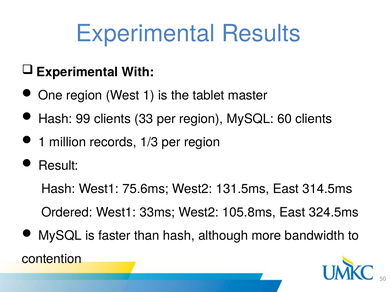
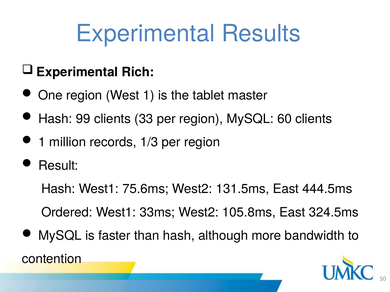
With: With -> Rich (138, 72)
314.5ms: 314.5ms -> 444.5ms (327, 189)
